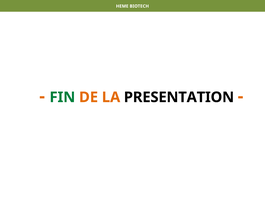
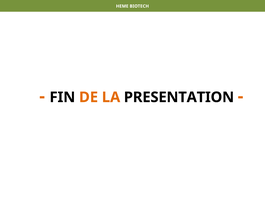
FIN colour: green -> black (62, 97)
